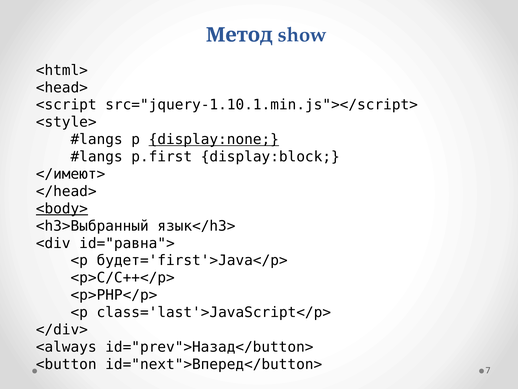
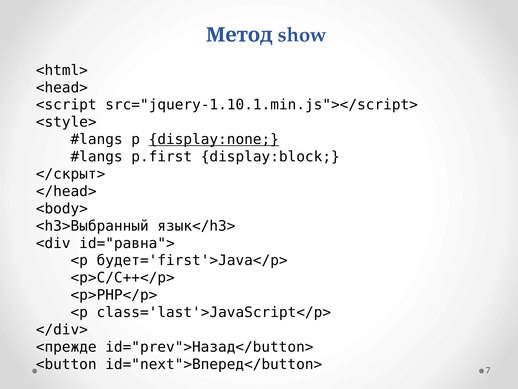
</имеют>: </имеют> -> </скрыт> (71, 174)
<body> underline: present -> none (62, 208)
<always: <always -> <прежде (66, 347)
